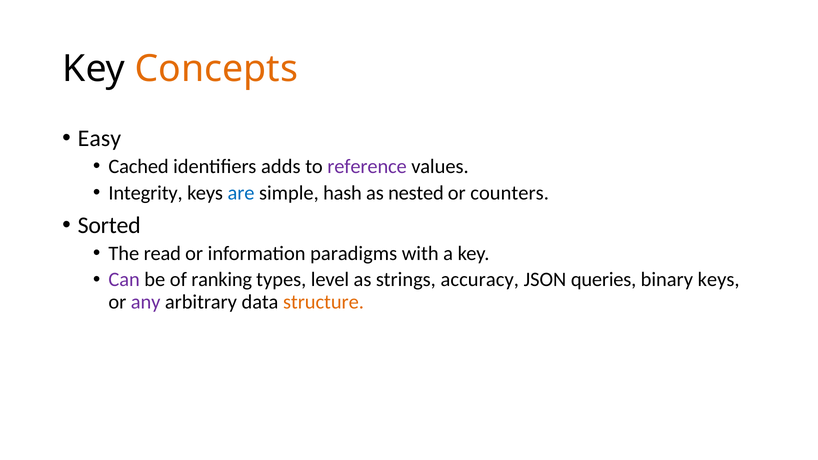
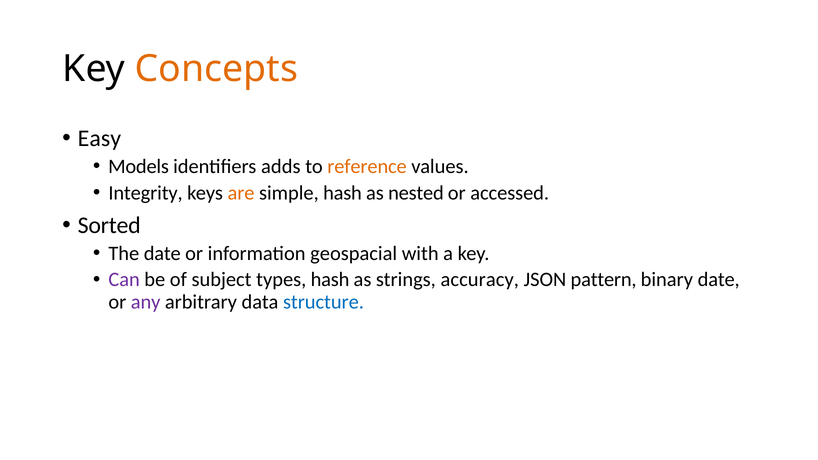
Cached: Cached -> Models (139, 167)
reference colour: purple -> orange (367, 167)
are colour: blue -> orange (241, 193)
counters: counters -> accessed (510, 193)
The read: read -> date (162, 253)
paradigms: paradigms -> geospacial (354, 253)
ranking: ranking -> subject (222, 280)
types level: level -> hash (330, 280)
queries: queries -> pattern (604, 280)
binary keys: keys -> date (719, 280)
structure colour: orange -> blue (323, 302)
